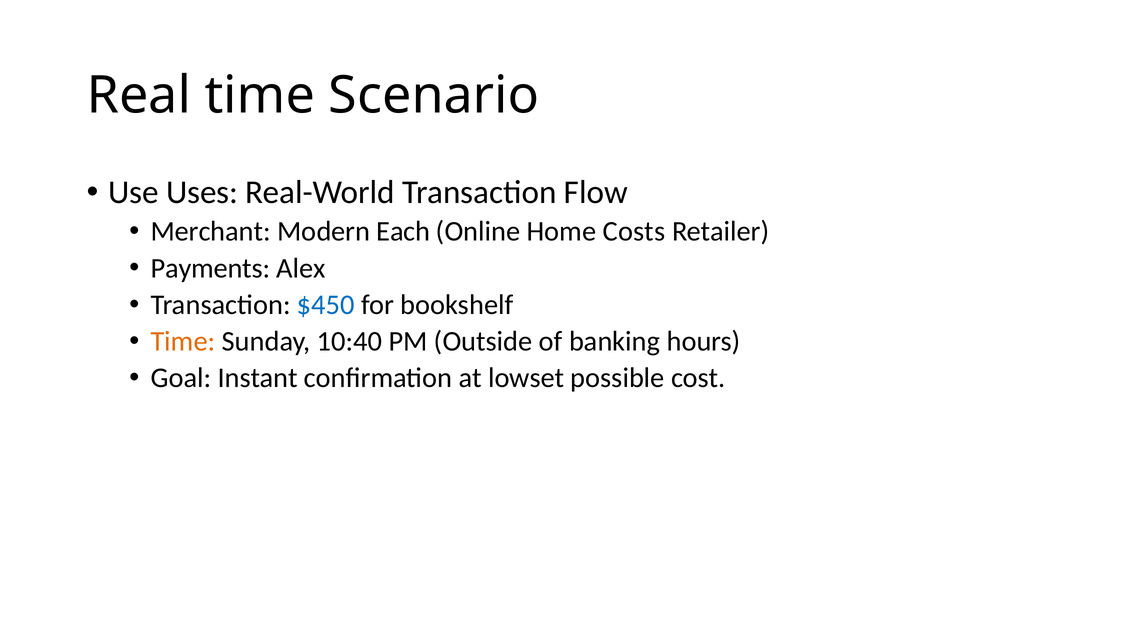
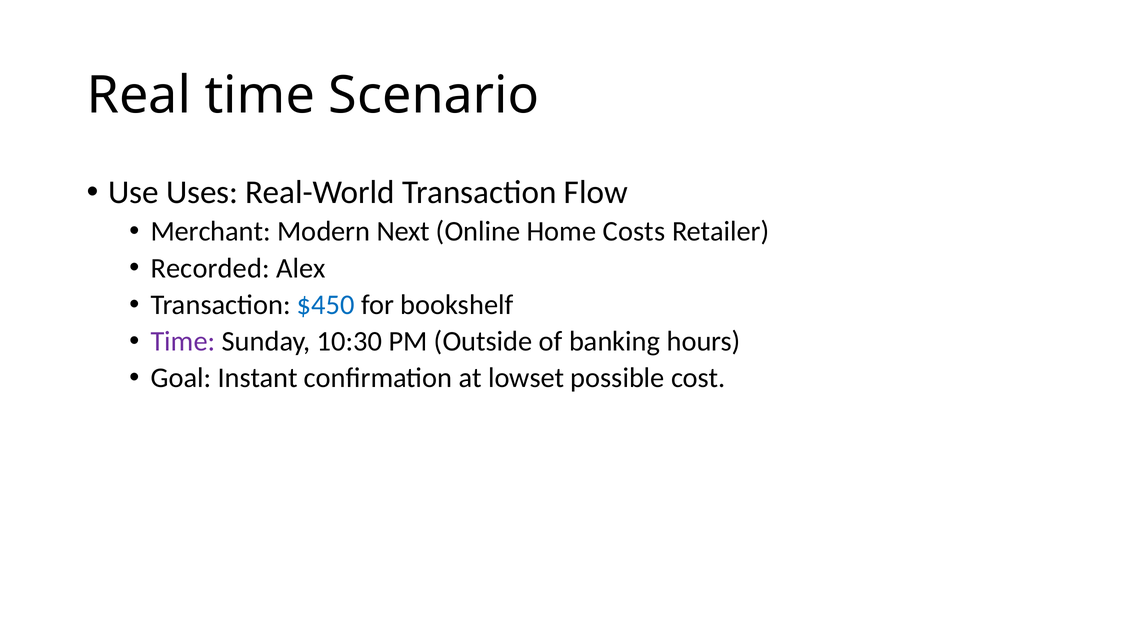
Each: Each -> Next (403, 231)
Payments: Payments -> Recorded (210, 268)
Time colour: orange -> purple (183, 341)
10:40: 10:40 -> 10:30 (350, 341)
